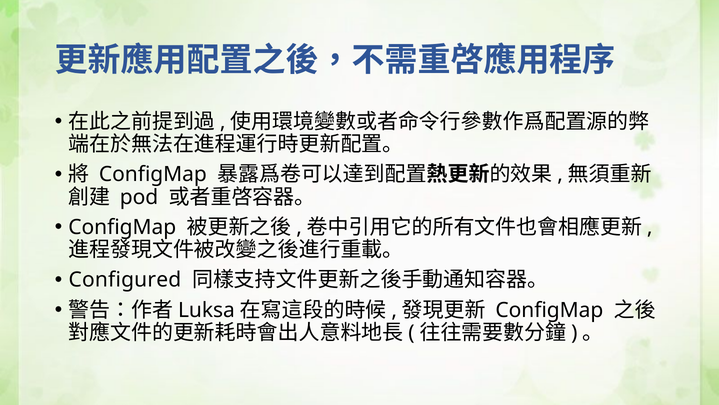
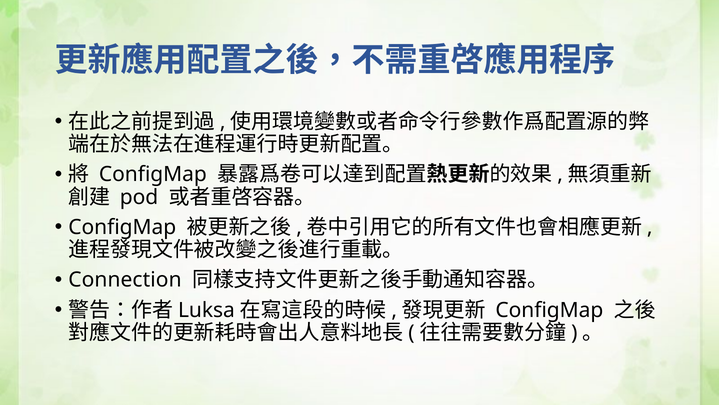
Configured: Configured -> Connection (125, 280)
